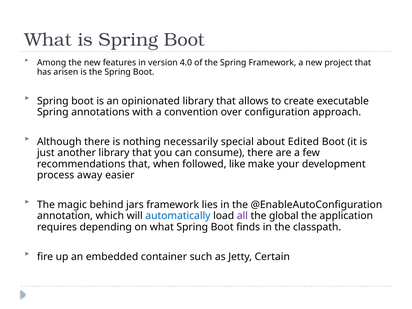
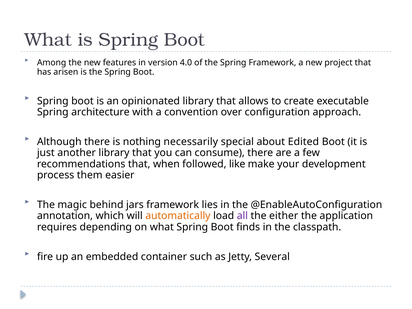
annotations: annotations -> architecture (100, 112)
away: away -> them (90, 175)
automatically colour: blue -> orange (178, 216)
global: global -> either (284, 216)
Certain: Certain -> Several (272, 257)
